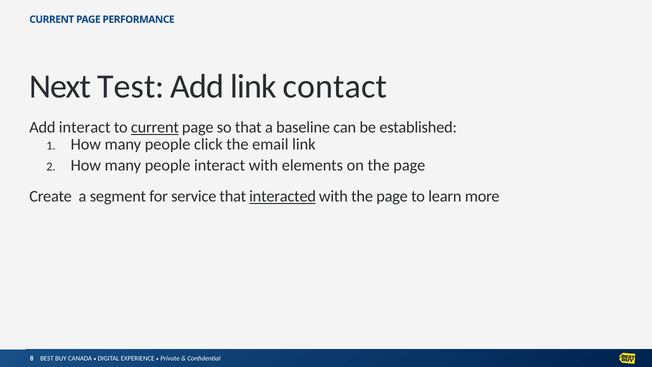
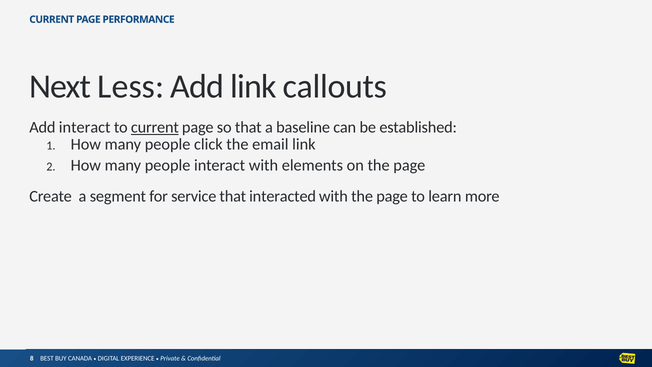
Test: Test -> Less (131, 87)
contact: contact -> callouts (335, 87)
interacted underline: present -> none (283, 196)
